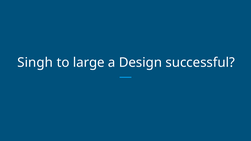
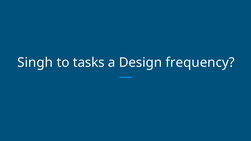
large: large -> tasks (89, 63)
successful: successful -> frequency (200, 63)
